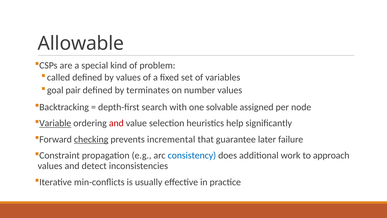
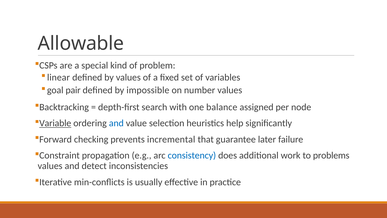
called: called -> linear (59, 77)
terminates: terminates -> impossible (148, 90)
solvable: solvable -> balance (222, 107)
and colour: red -> blue (116, 123)
checking underline: present -> none (91, 139)
approach: approach -> problems (331, 155)
